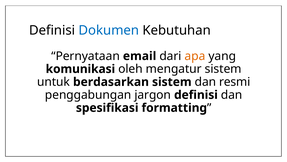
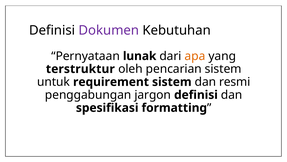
Dokumen colour: blue -> purple (109, 30)
email: email -> lunak (140, 56)
komunikasi: komunikasi -> terstruktur (80, 69)
mengatur: mengatur -> pencarian (174, 69)
berdasarkan: berdasarkan -> requirement (111, 82)
